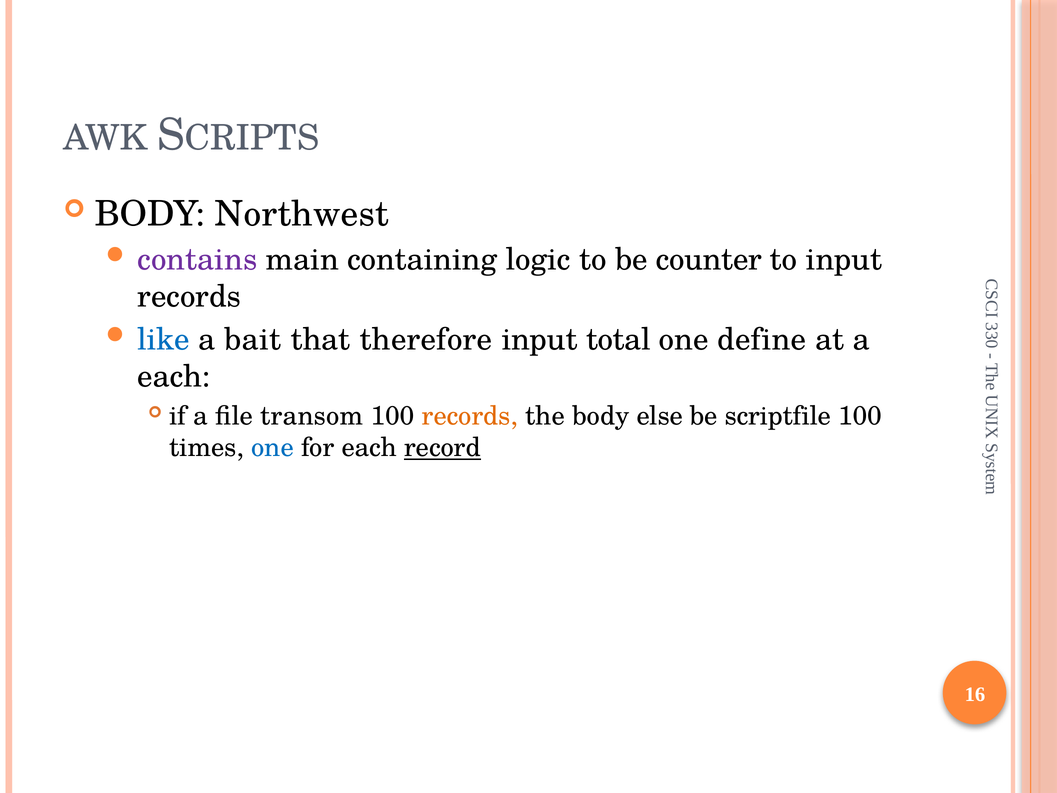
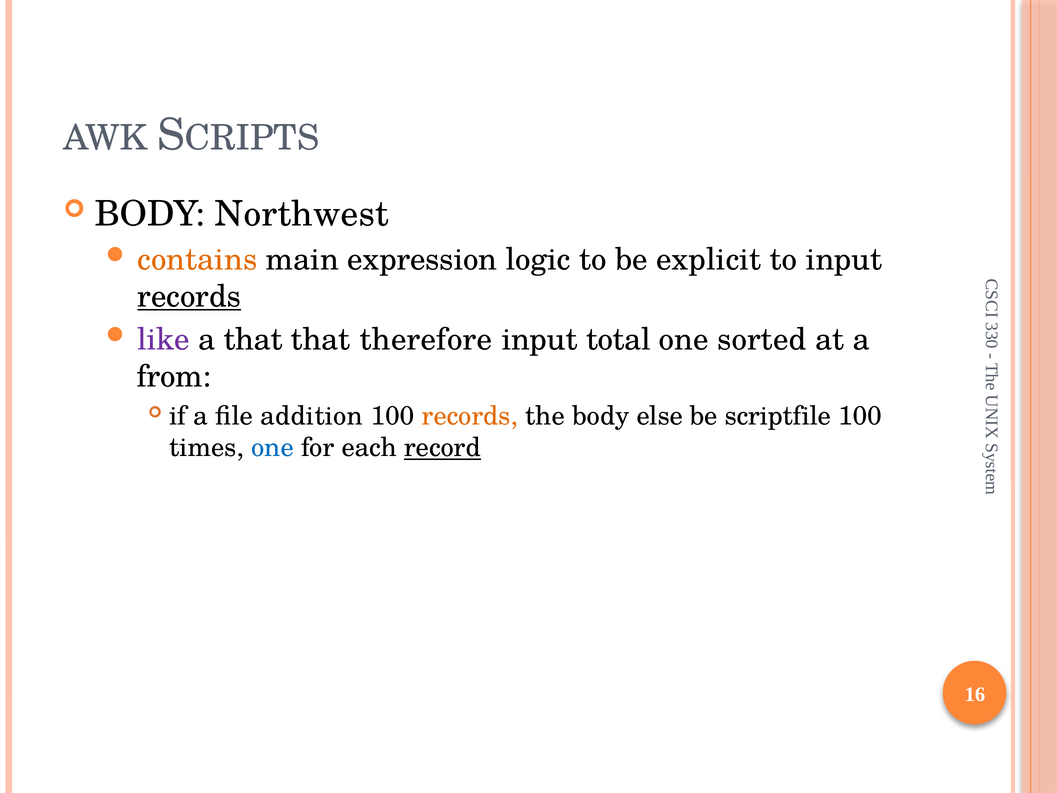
contains colour: purple -> orange (197, 259)
containing: containing -> expression (422, 259)
counter: counter -> explicit (709, 259)
records underline: none -> present (189, 296)
like colour: blue -> purple (164, 340)
a bait: bait -> that (253, 340)
define: define -> sorted (762, 340)
each: each -> from (174, 377)
transom: transom -> addition (312, 416)
